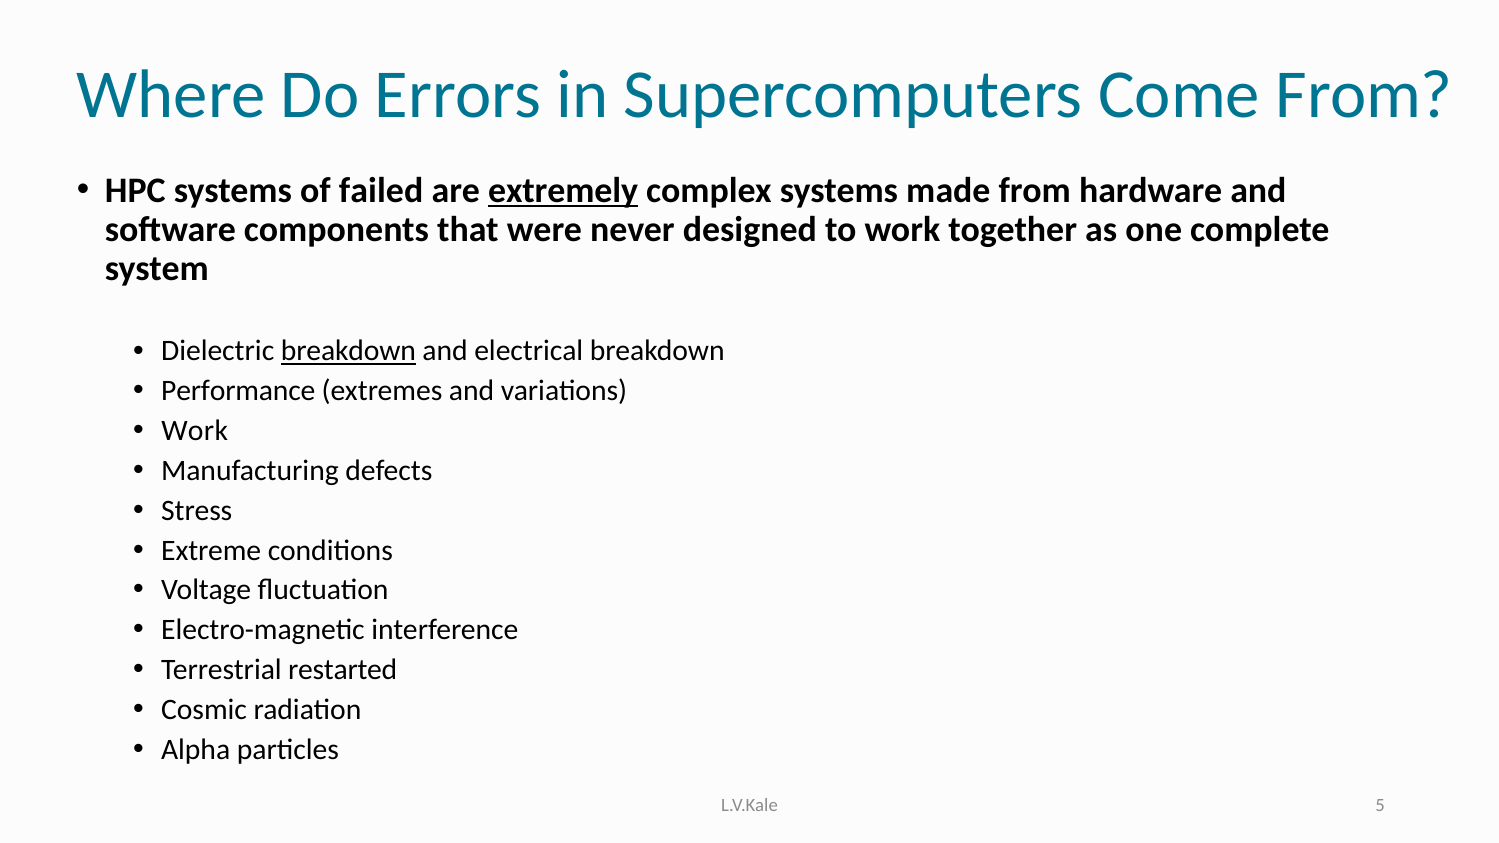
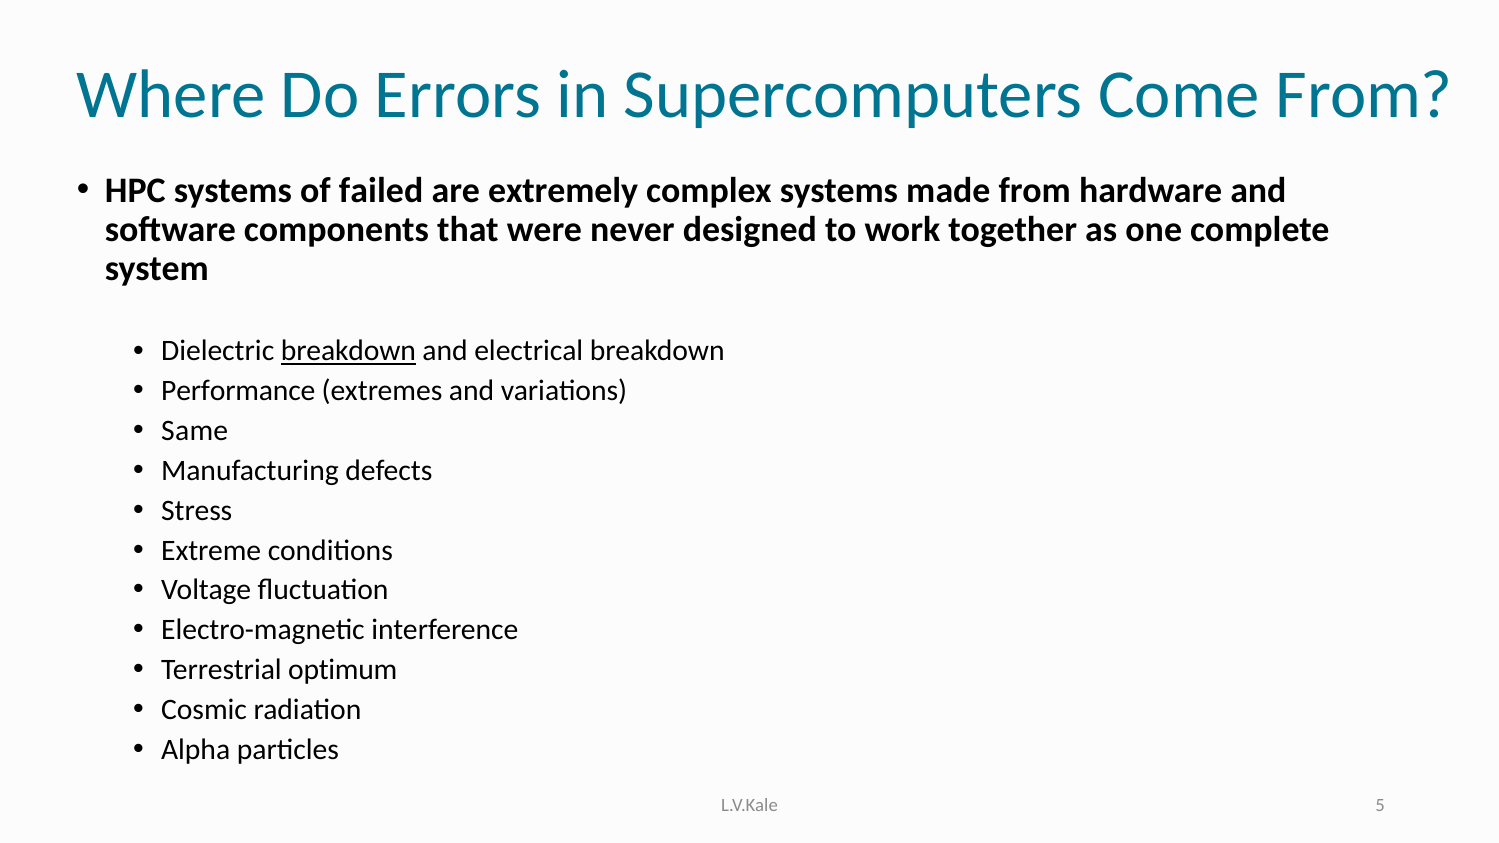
extremely underline: present -> none (563, 191)
Work: Work -> Same (195, 431)
restarted: restarted -> optimum (343, 670)
